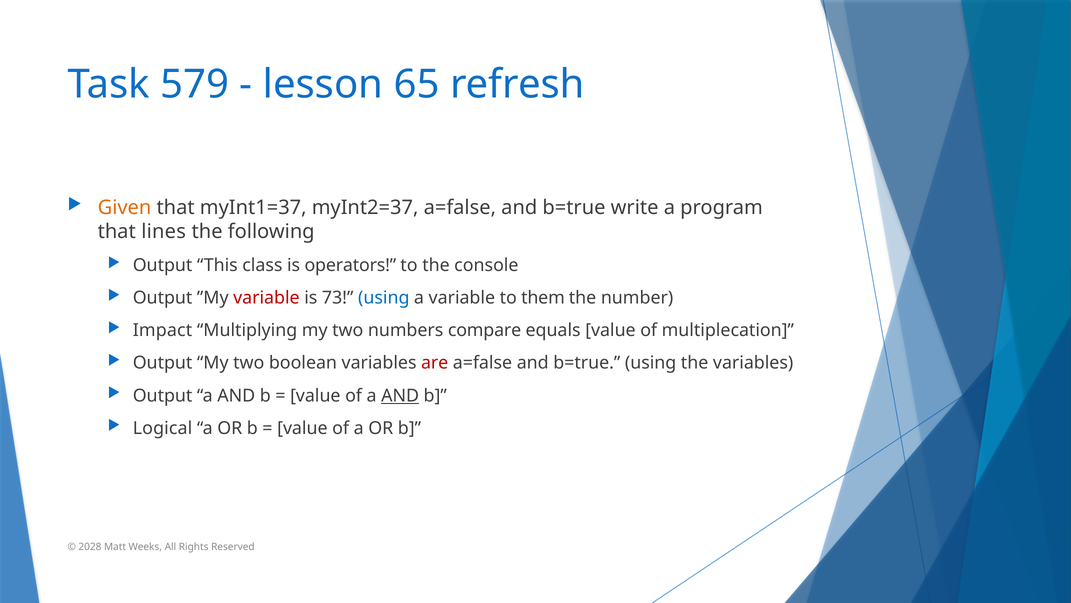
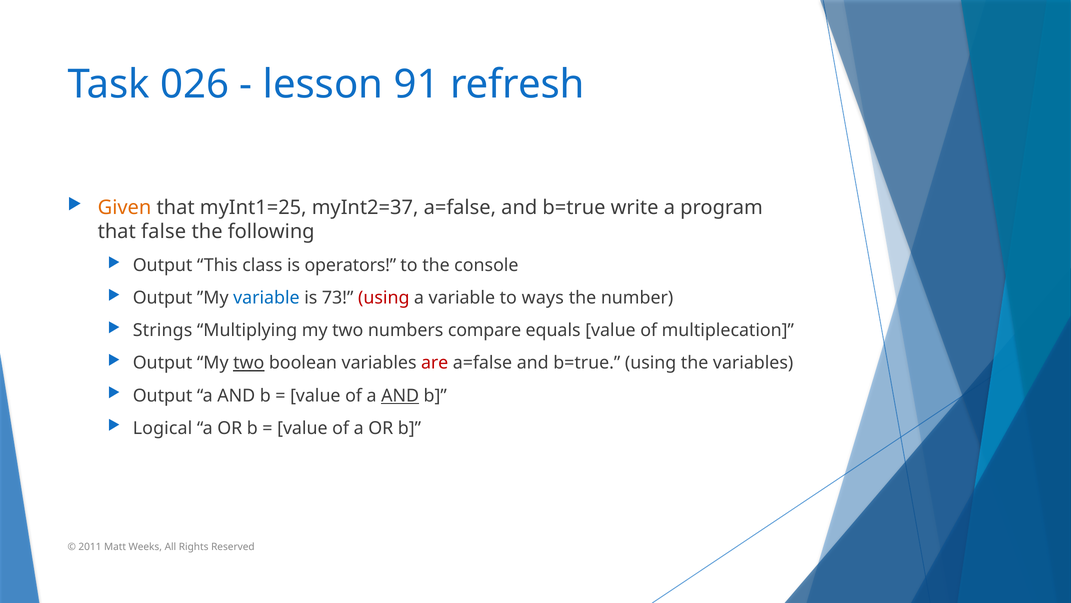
579: 579 -> 026 (195, 84)
65: 65 -> 91 (417, 84)
myInt1=37: myInt1=37 -> myInt1=25 (253, 207)
lines: lines -> false (164, 231)
variable colour: red -> blue (266, 298)
using colour: blue -> red (384, 298)
them: them -> ways (543, 298)
Impact: Impact -> Strings (163, 330)
two underline: none -> present (249, 363)
2028: 2028 -> 2011 (90, 547)
